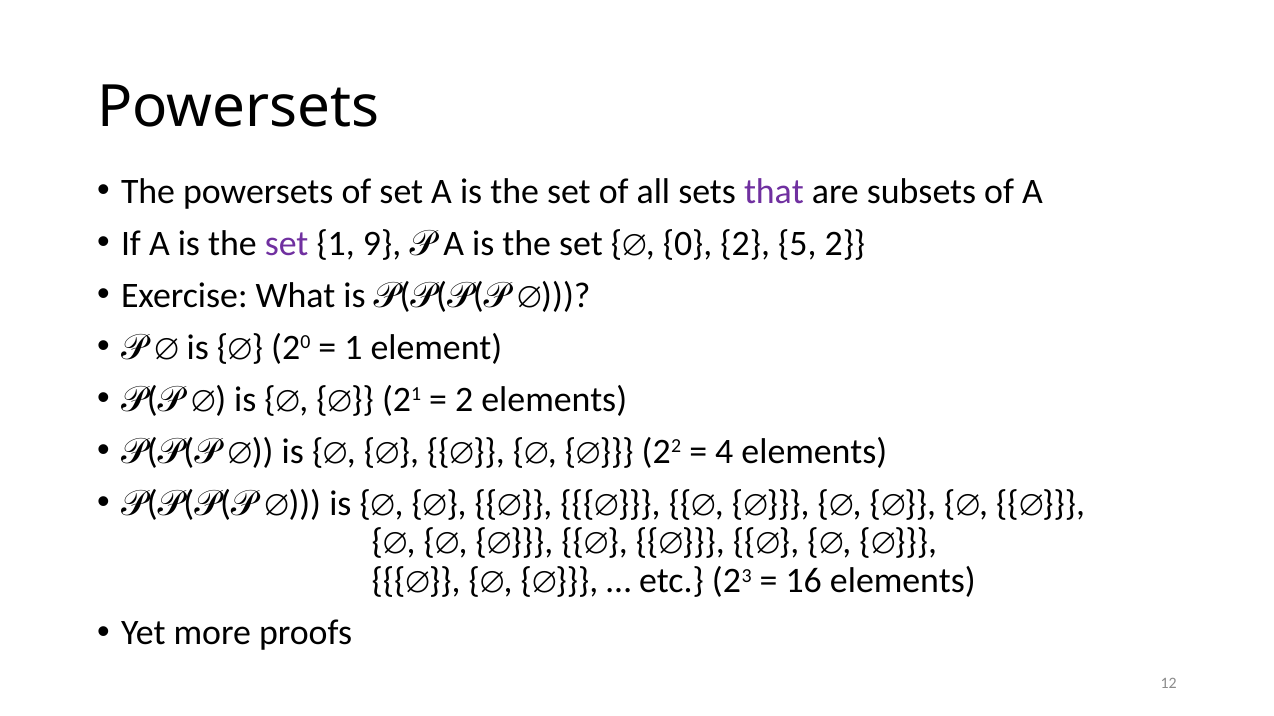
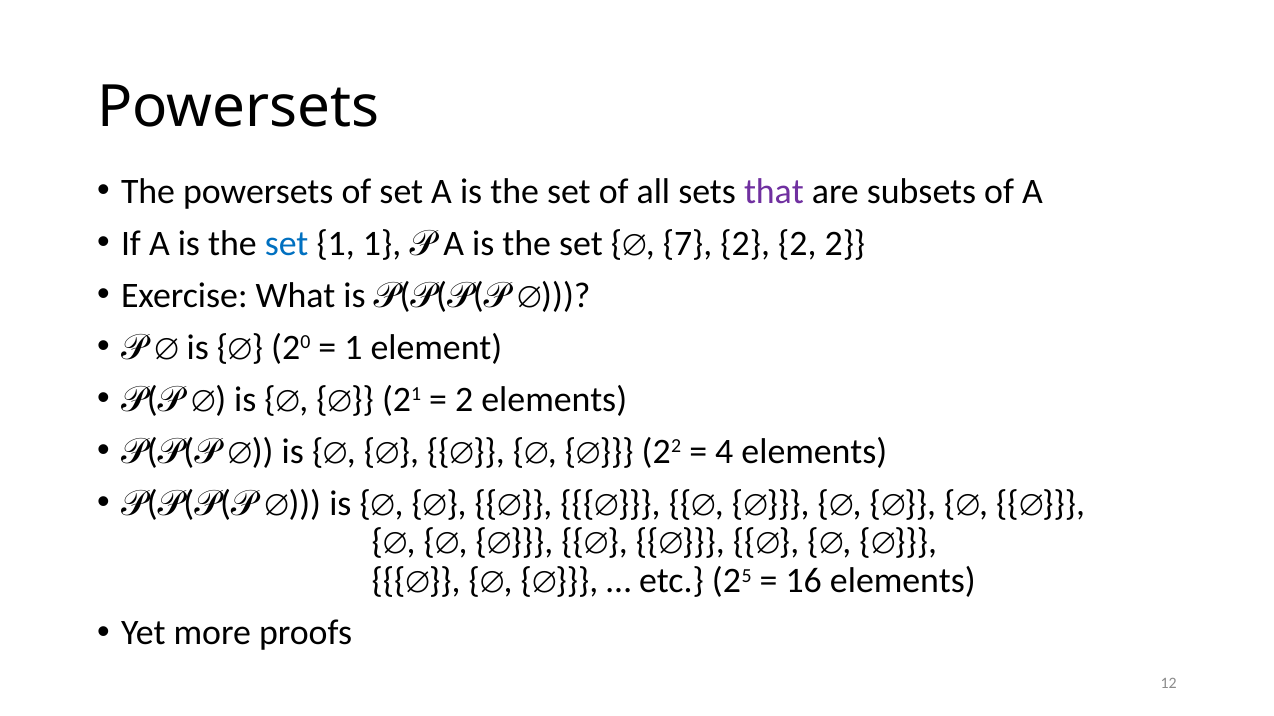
set colour: purple -> blue (287, 244)
1 9: 9 -> 1 (382, 244)
0: 0 -> 7 (688, 244)
5: 5 -> 2 (797, 244)
3: 3 -> 5 (747, 576)
